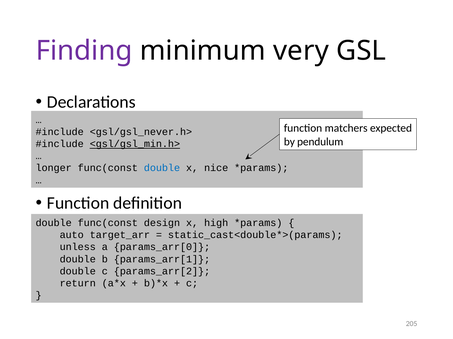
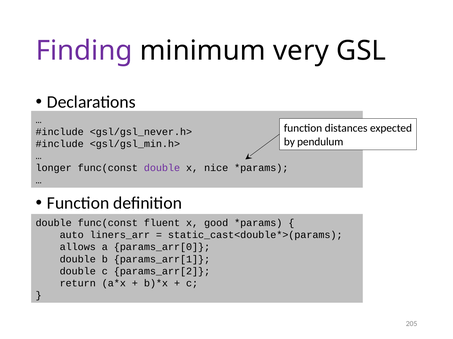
matchers: matchers -> distances (346, 128)
<gsl/gsl_min.h> underline: present -> none (135, 144)
double colour: blue -> purple (162, 168)
design: design -> fluent (162, 223)
high: high -> good (216, 223)
target_arr: target_arr -> liners_arr (120, 235)
unless: unless -> allows (78, 248)
